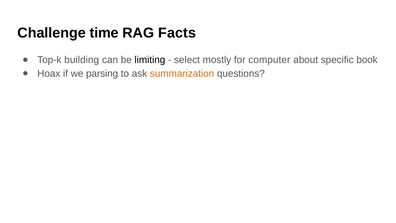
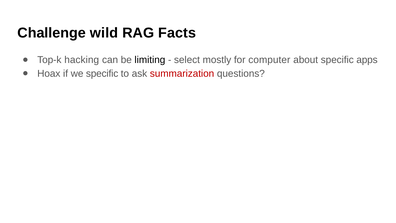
time: time -> wild (104, 33)
building: building -> hacking (82, 60)
book: book -> apps (367, 60)
we parsing: parsing -> specific (102, 73)
summarization colour: orange -> red (182, 73)
